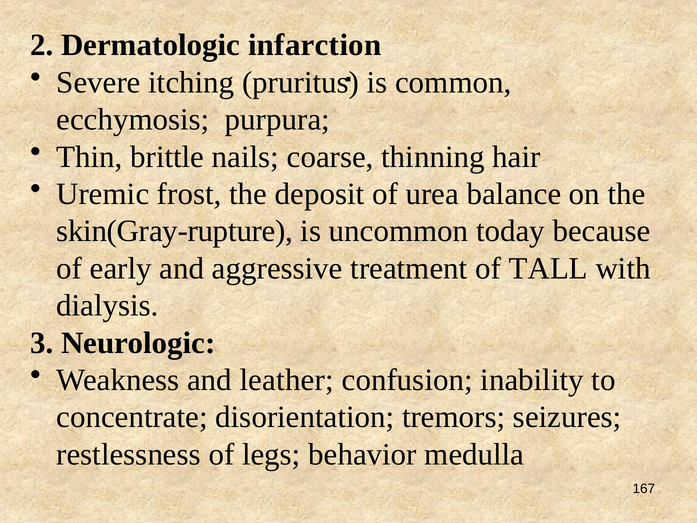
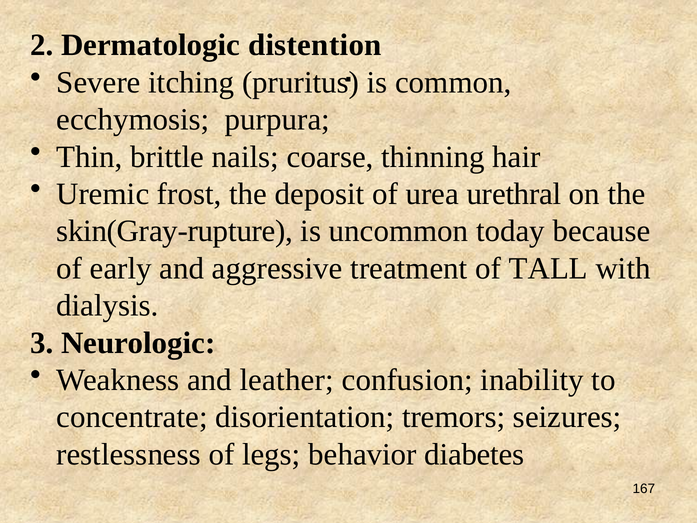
infarction: infarction -> distention (315, 45)
balance: balance -> urethral (514, 194)
medulla: medulla -> diabetes (474, 454)
